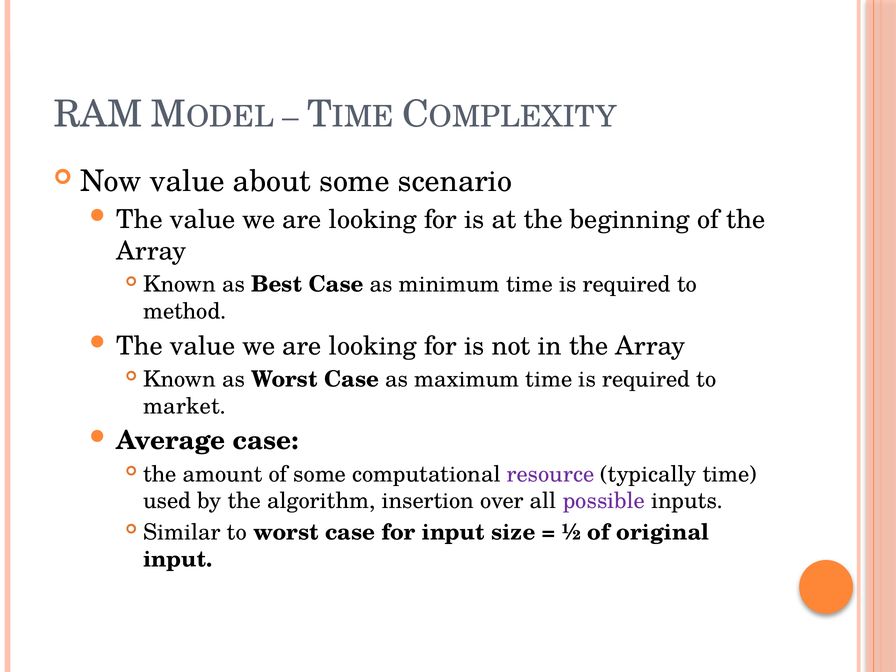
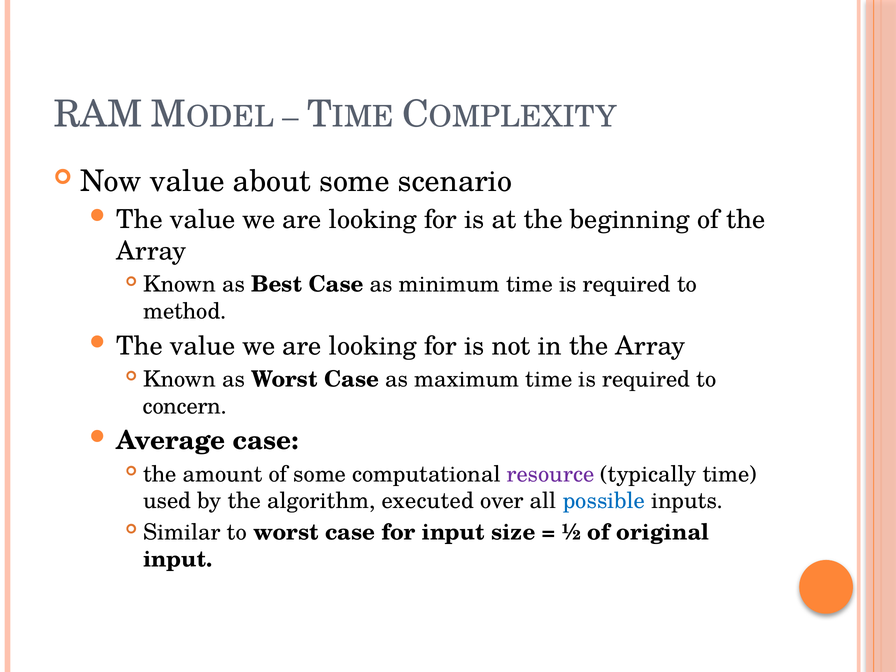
market: market -> concern (185, 406)
insertion: insertion -> executed (428, 501)
possible colour: purple -> blue (604, 501)
